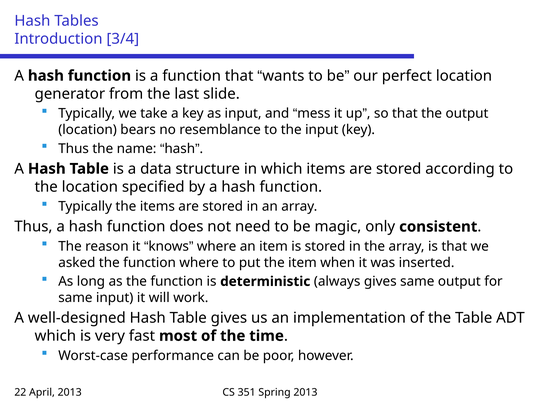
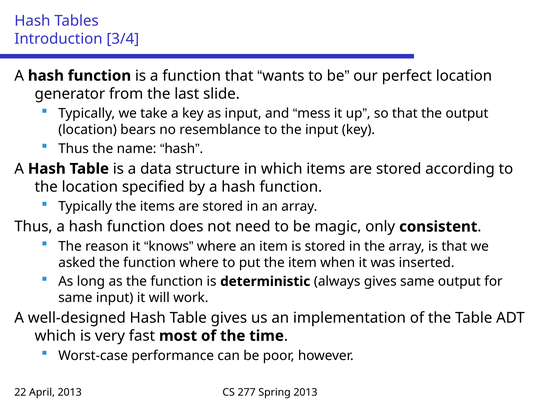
351: 351 -> 277 (247, 392)
